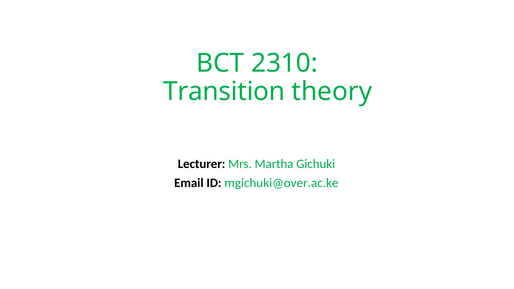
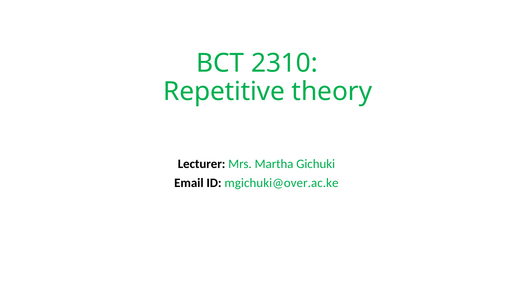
Transition: Transition -> Repetitive (224, 92)
